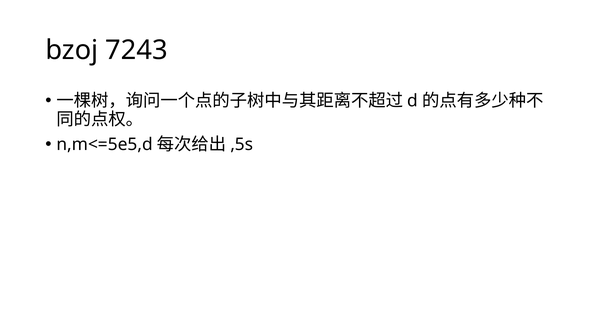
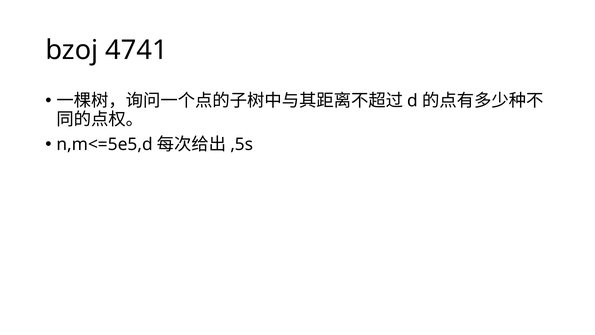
7243: 7243 -> 4741 (136, 50)
